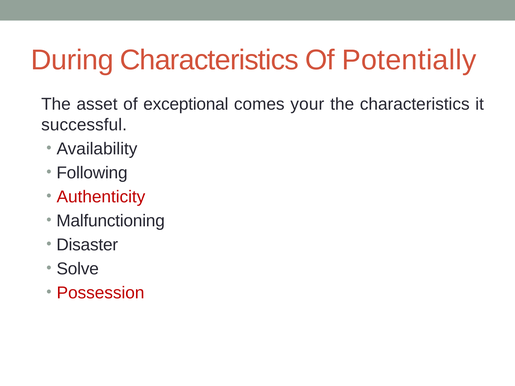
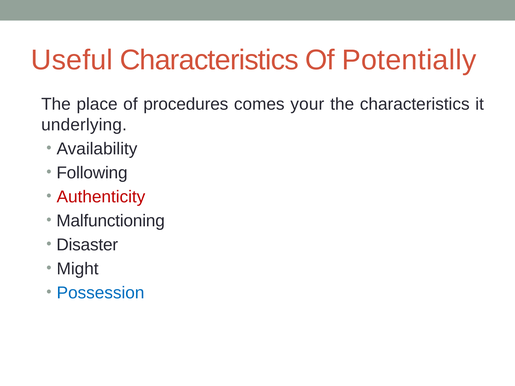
During: During -> Useful (72, 60)
asset: asset -> place (97, 104)
exceptional: exceptional -> procedures (186, 104)
successful: successful -> underlying (84, 125)
Solve: Solve -> Might (78, 269)
Possession colour: red -> blue (101, 293)
